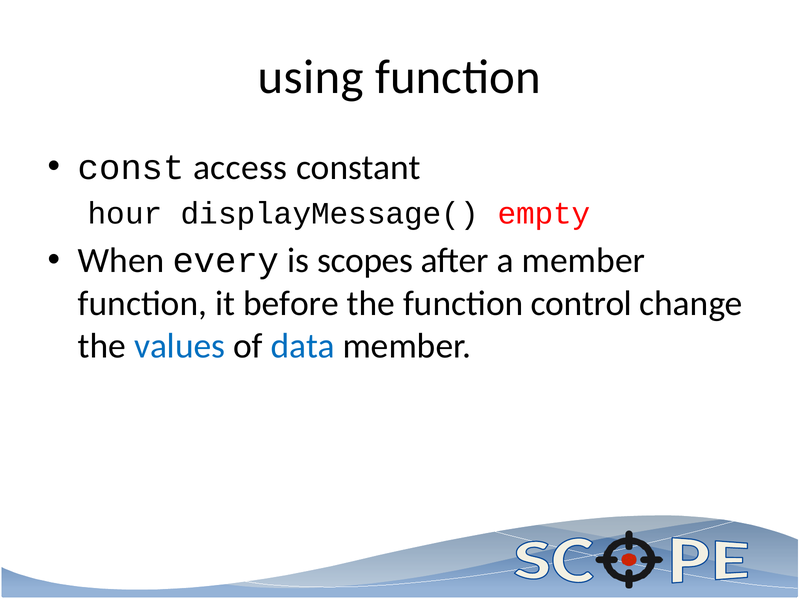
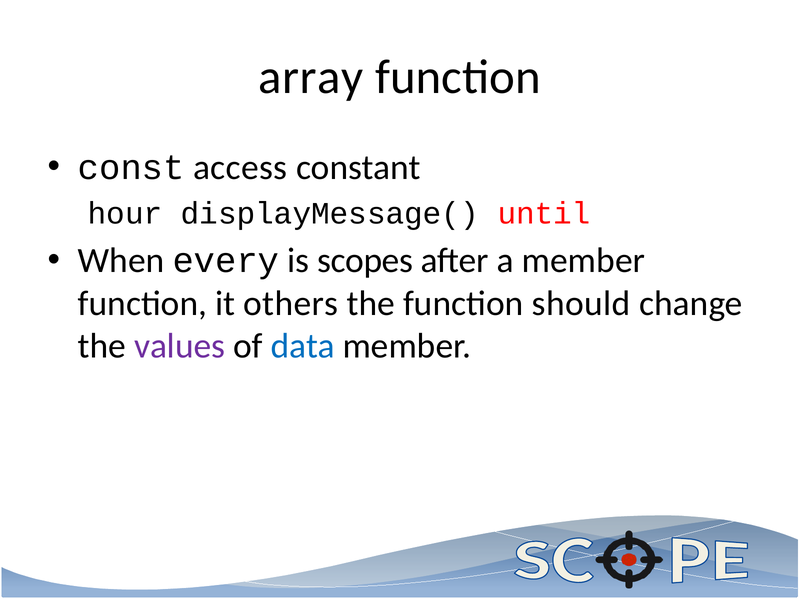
using: using -> array (311, 77)
empty: empty -> until (544, 213)
before: before -> others (291, 304)
control: control -> should (581, 304)
values colour: blue -> purple (180, 346)
